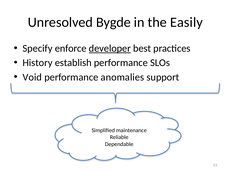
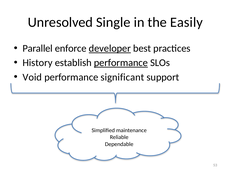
Bygde: Bygde -> Single (113, 22)
Specify: Specify -> Parallel (38, 48)
performance underline: none -> present (121, 63)
anomalies: anomalies -> significant (122, 77)
